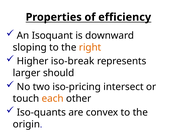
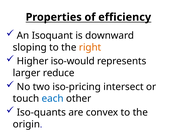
iso-break: iso-break -> iso-would (73, 61)
should: should -> reduce (59, 73)
each colour: orange -> blue (53, 98)
